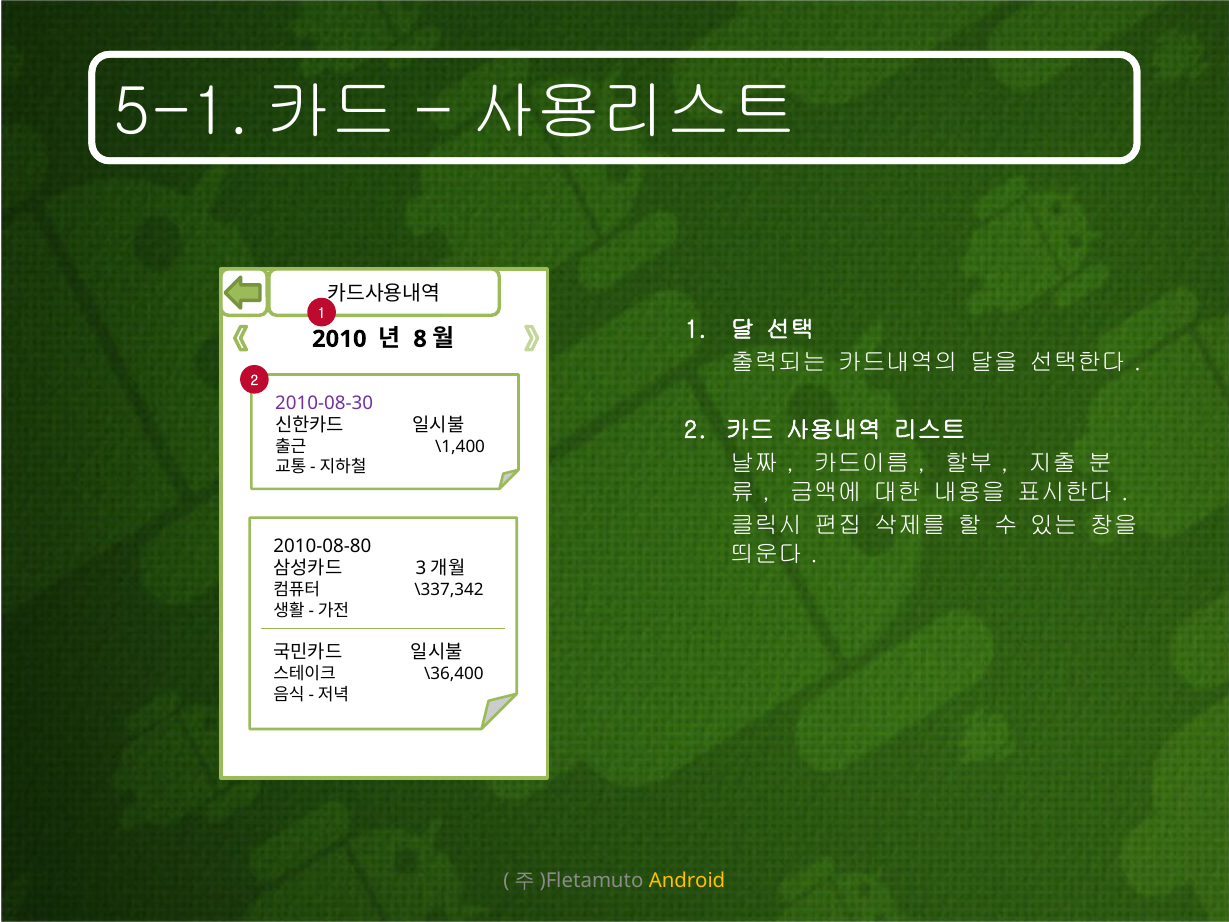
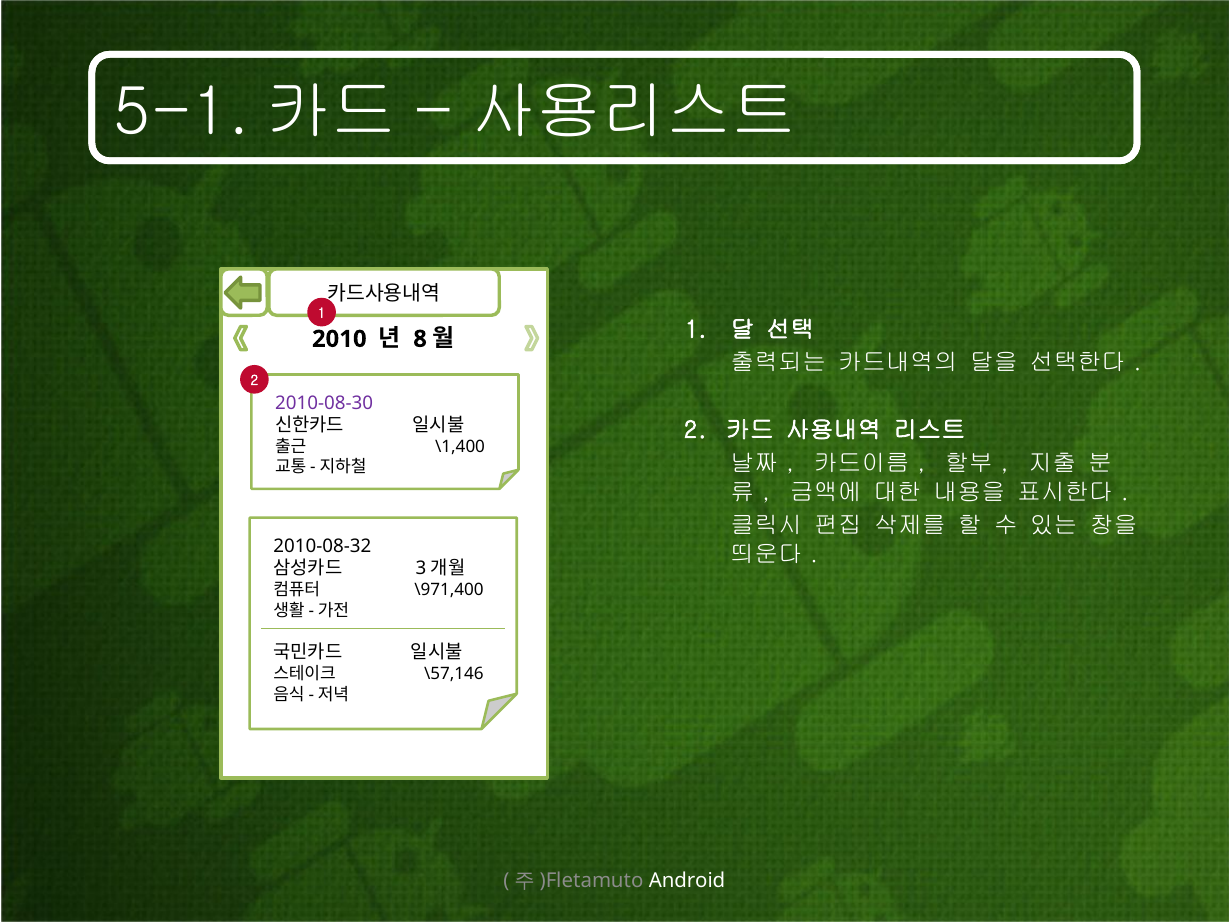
2010-08-80: 2010-08-80 -> 2010-08-32 (322, 546)
\337,342: \337,342 -> \971,400 (449, 590)
\36,400: \36,400 -> \57,146 (454, 674)
Android colour: yellow -> white (687, 880)
